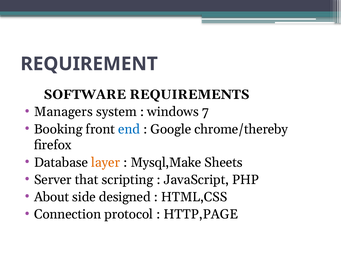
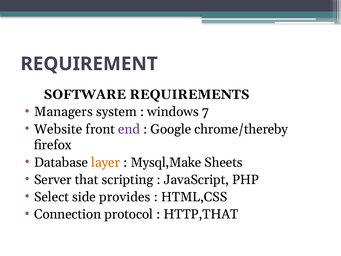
Booking: Booking -> Website (58, 129)
end colour: blue -> purple (129, 129)
About: About -> Select (51, 197)
designed: designed -> provides (125, 197)
HTTP,PAGE: HTTP,PAGE -> HTTP,THAT (201, 214)
